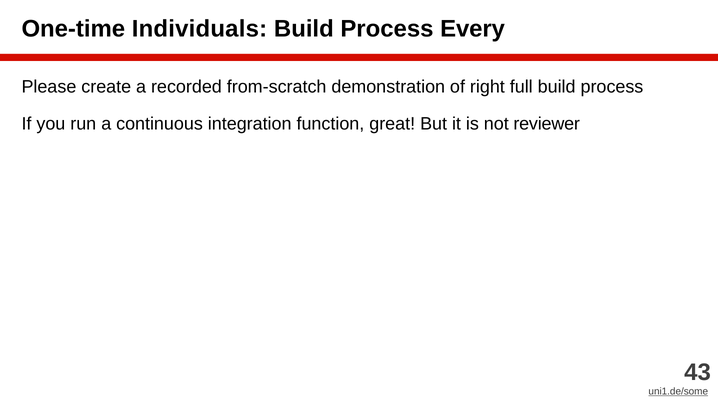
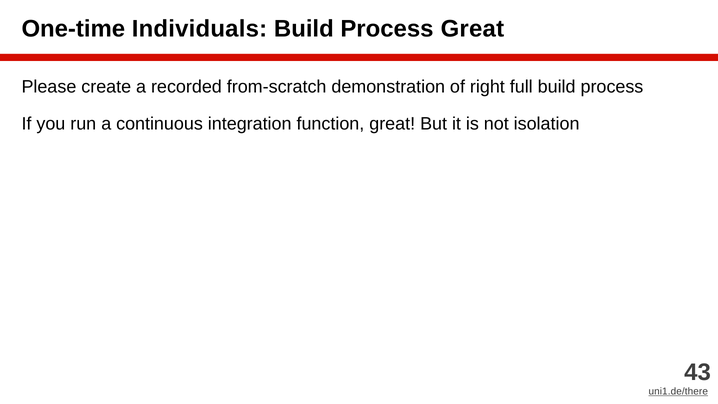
Process Every: Every -> Great (472, 29)
reviewer: reviewer -> isolation (547, 124)
uni1.de/some: uni1.de/some -> uni1.de/there (678, 391)
